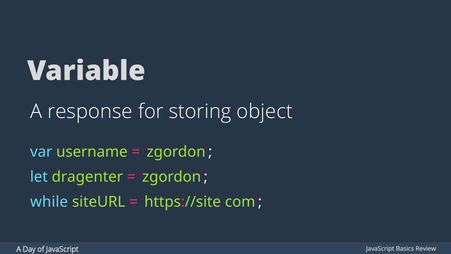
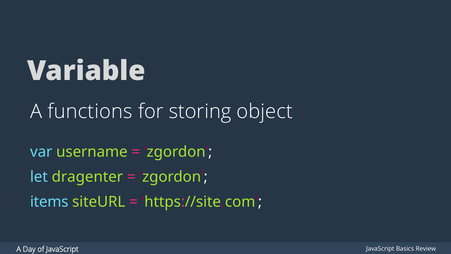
response: response -> functions (90, 111)
while: while -> items (49, 201)
